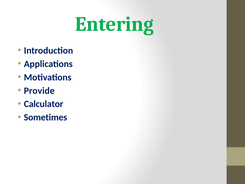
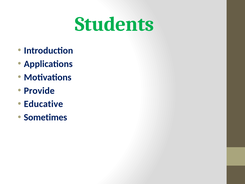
Entering: Entering -> Students (114, 24)
Calculator: Calculator -> Educative (43, 104)
